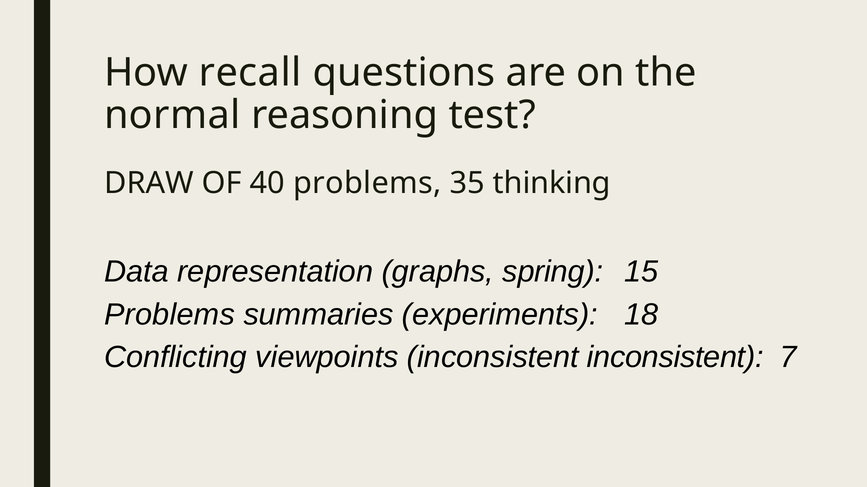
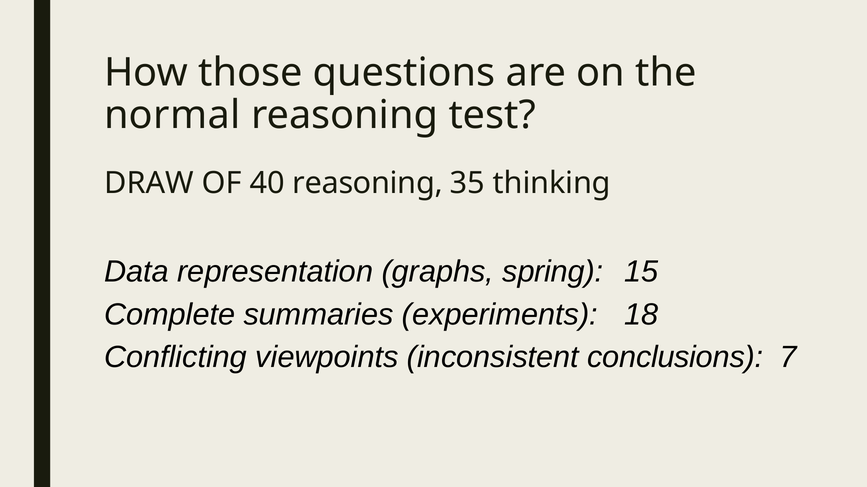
recall: recall -> those (250, 73)
40 problems: problems -> reasoning (368, 183)
Problems: Problems -> Complete (170, 315)
inconsistent inconsistent: inconsistent -> conclusions (675, 358)
